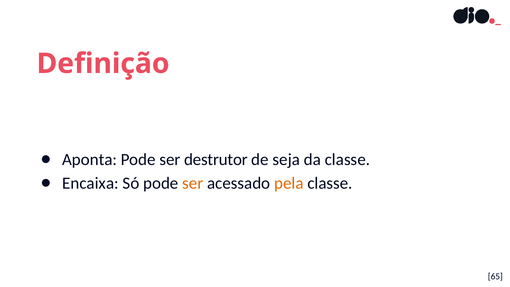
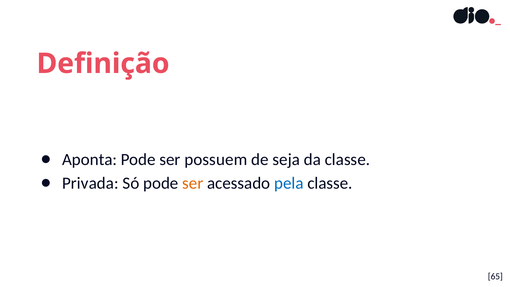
destrutor: destrutor -> possuem (216, 160)
Encaixa: Encaixa -> Privada (90, 183)
pela colour: orange -> blue (289, 183)
